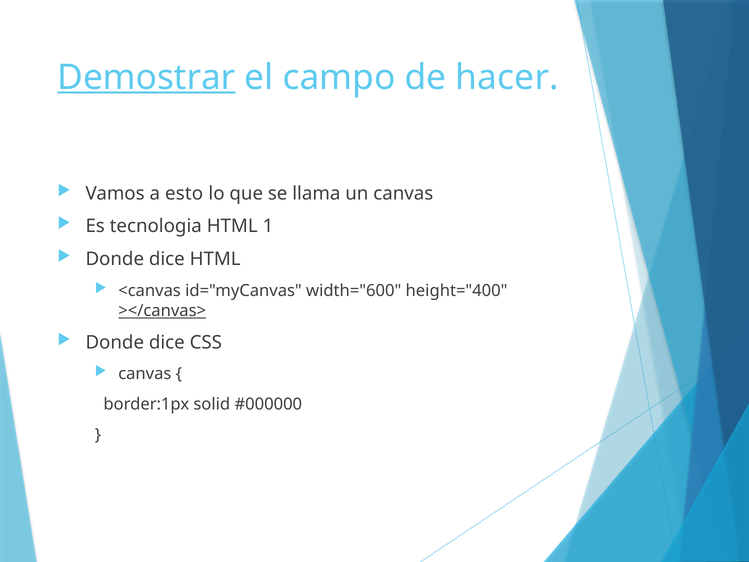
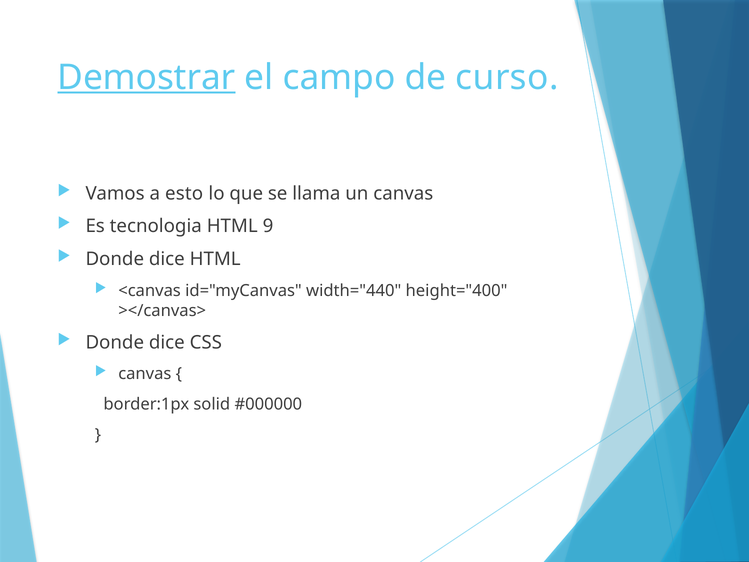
hacer: hacer -> curso (507, 77)
1: 1 -> 9 (268, 226)
width="600: width="600 -> width="440 (354, 291)
></canvas> underline: present -> none (162, 310)
